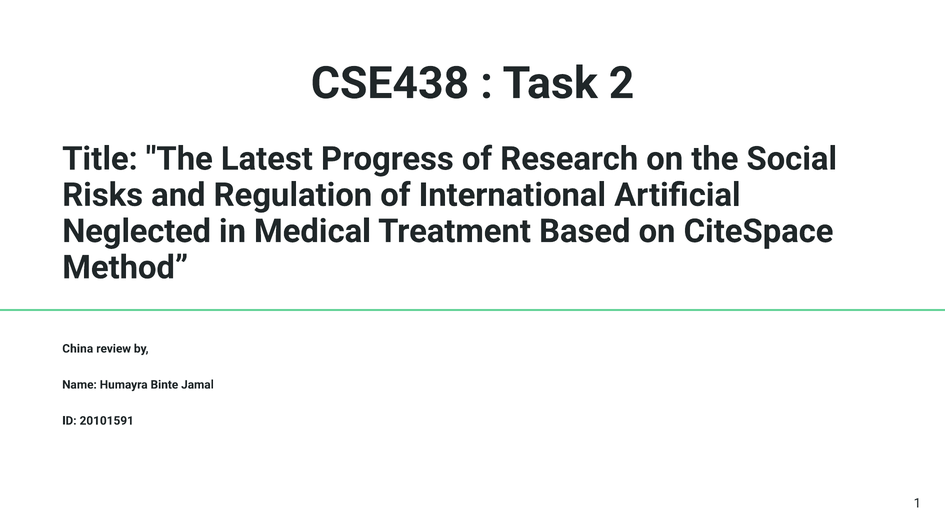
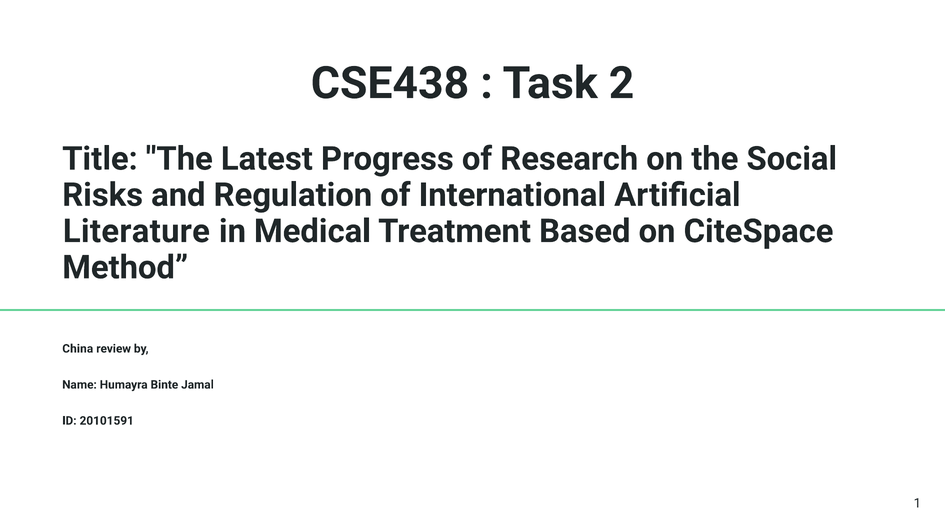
Neglected: Neglected -> Literature (136, 231)
